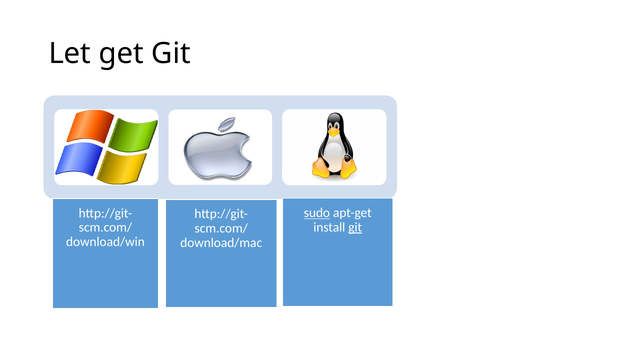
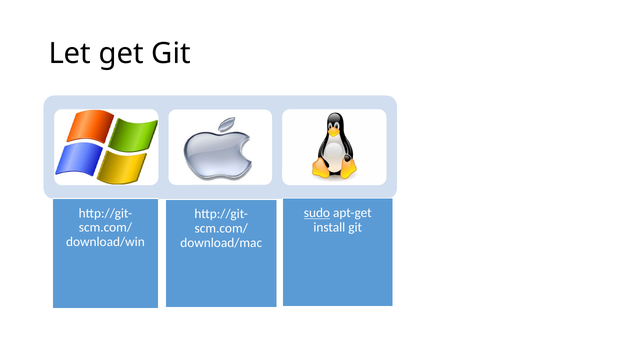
git underline: present -> none (355, 227)
